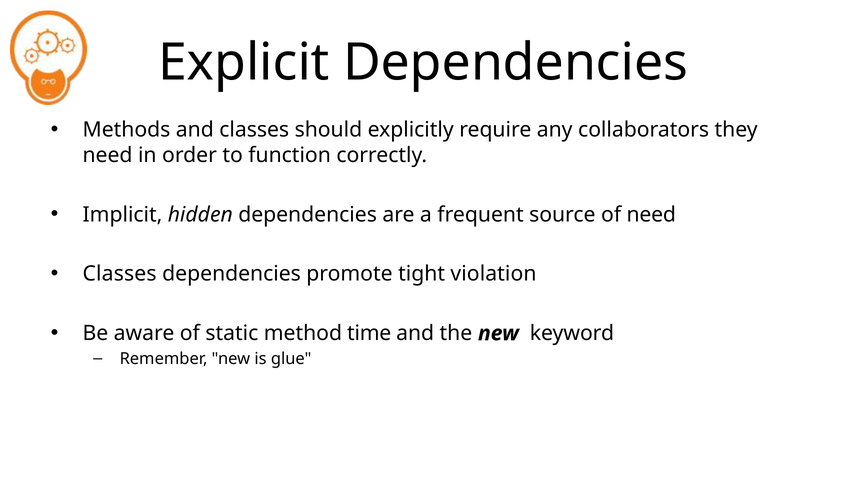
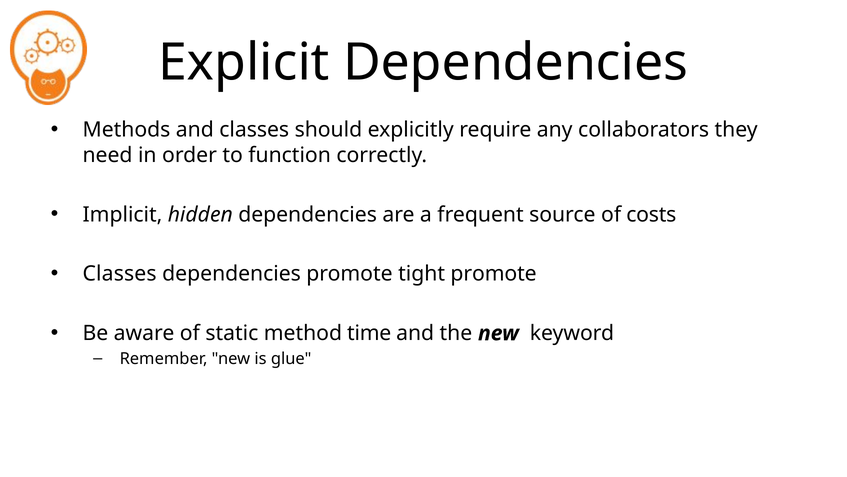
of need: need -> costs (651, 214)
tight violation: violation -> promote (494, 274)
